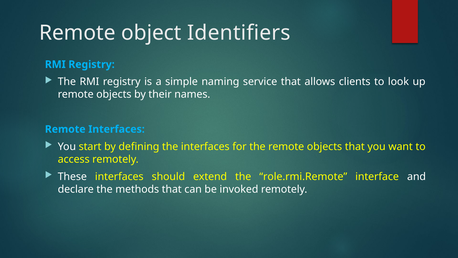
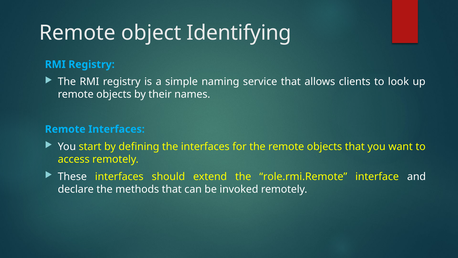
Identifiers: Identifiers -> Identifying (239, 33)
